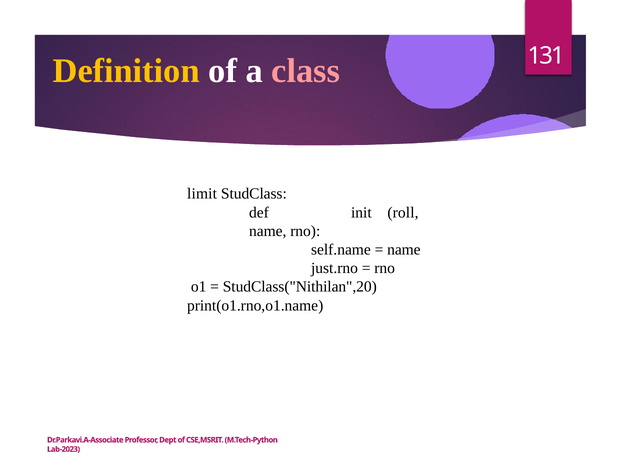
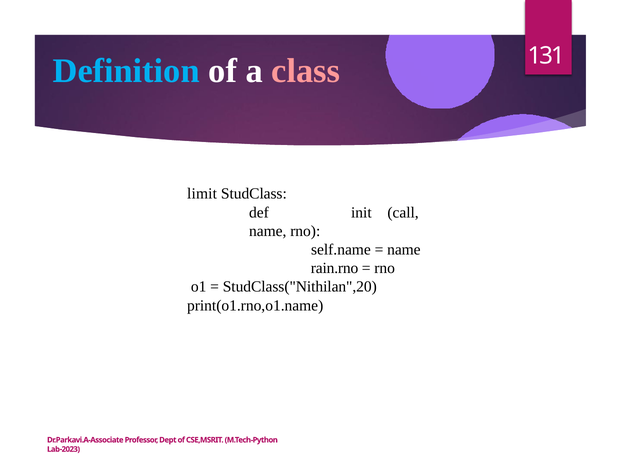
Definition colour: yellow -> light blue (126, 71)
roll: roll -> call (403, 212)
just.rno: just.rno -> rain.rno (335, 268)
